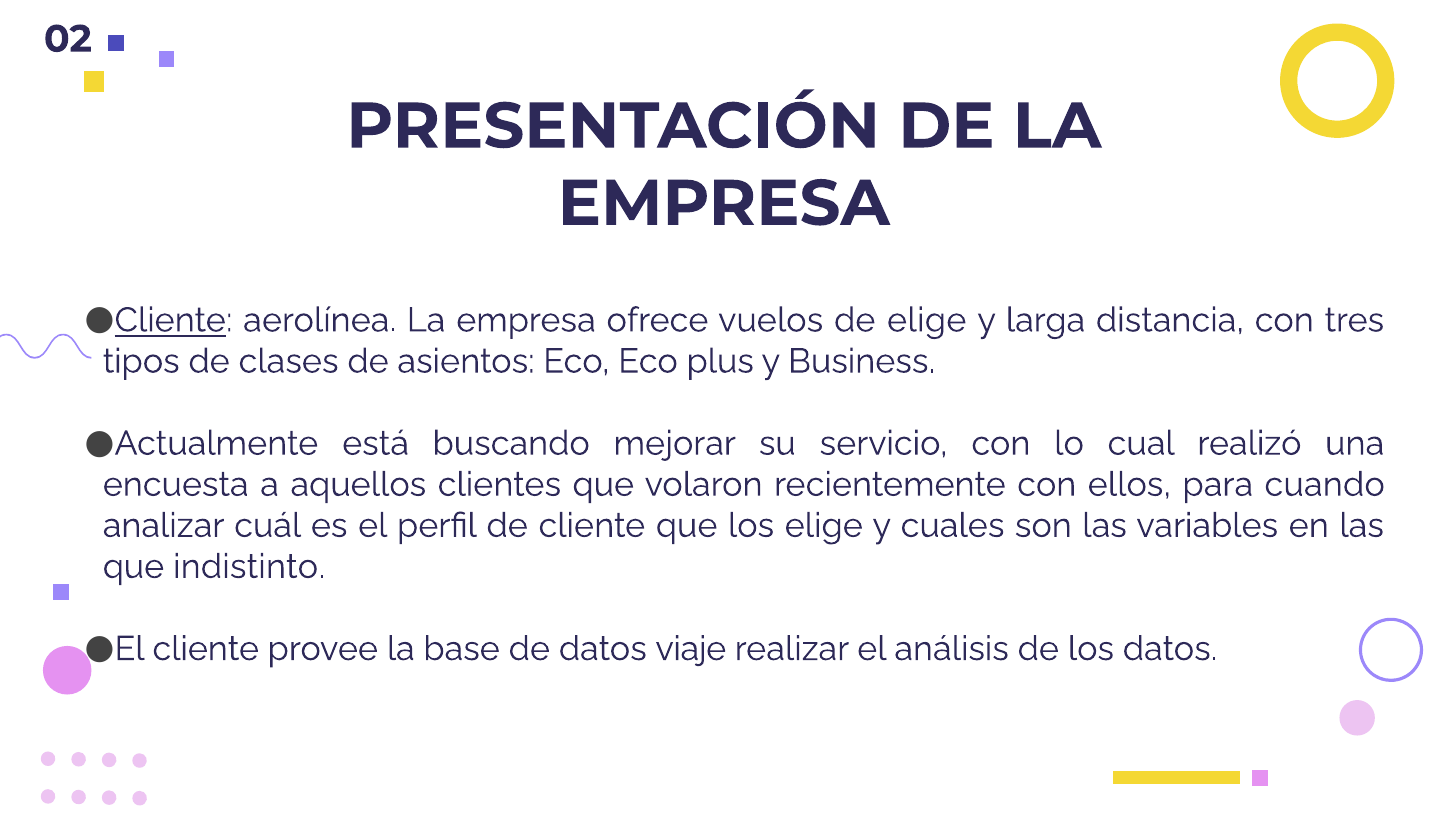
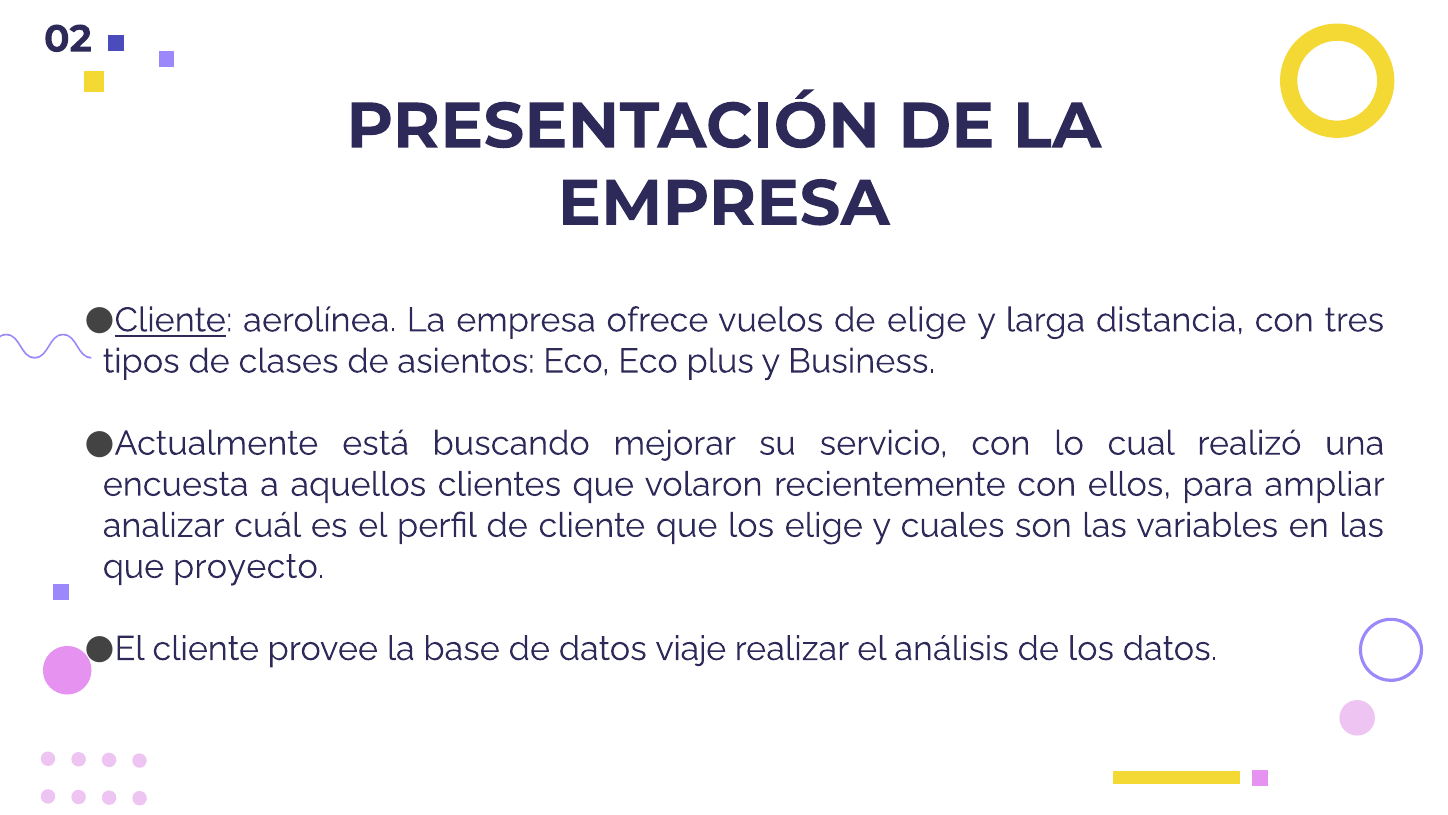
cuando: cuando -> ampliar (1325, 484)
indistinto: indistinto -> proyecto (249, 566)
